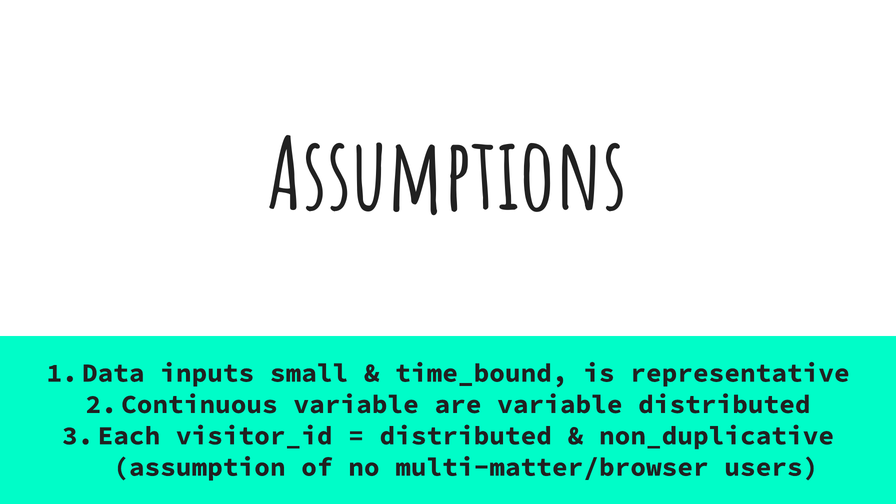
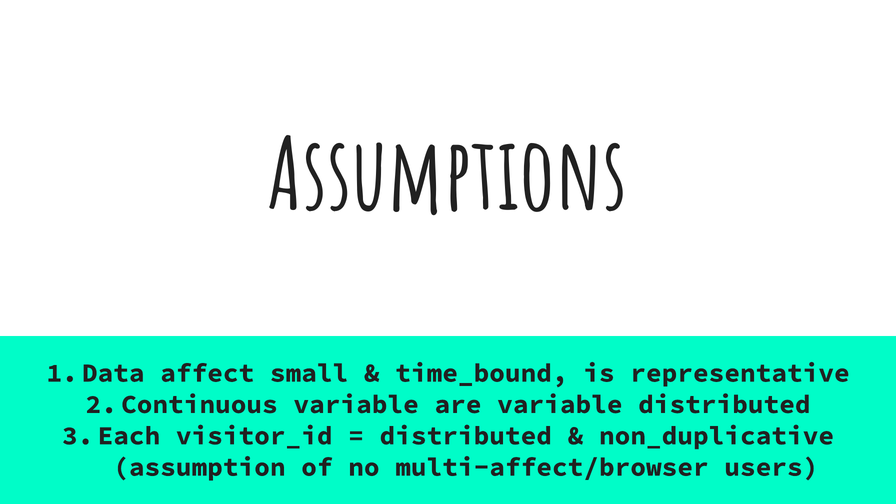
inputs: inputs -> affect (207, 373)
multi-matter/browser: multi-matter/browser -> multi-affect/browser (552, 467)
